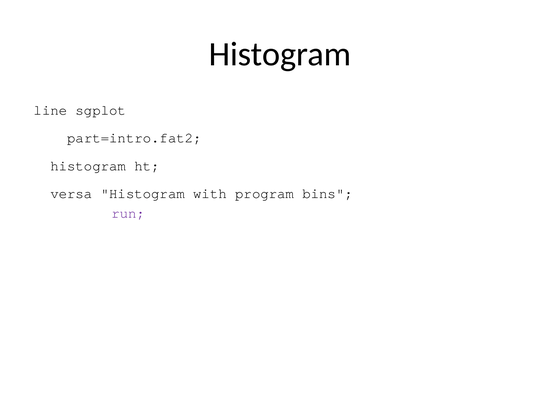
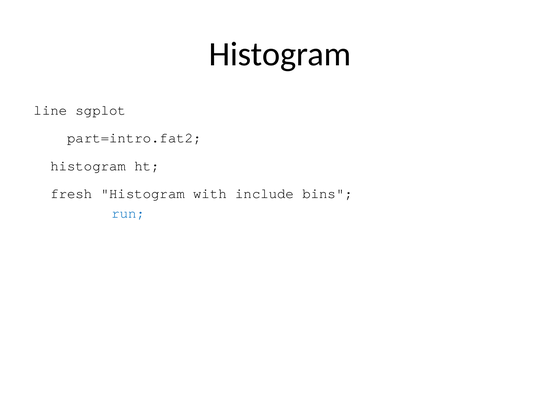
versa: versa -> fresh (71, 194)
program: program -> include (265, 194)
run colour: purple -> blue (128, 213)
